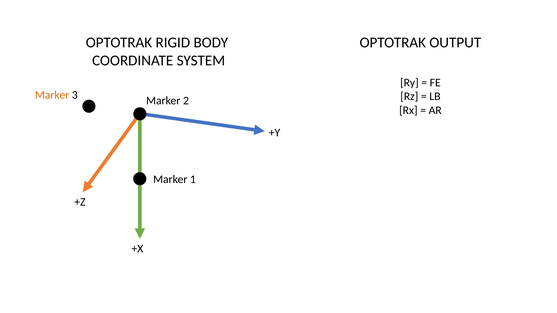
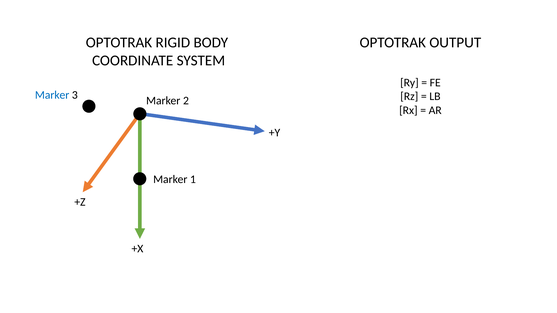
Marker colour: orange -> blue (52, 95)
